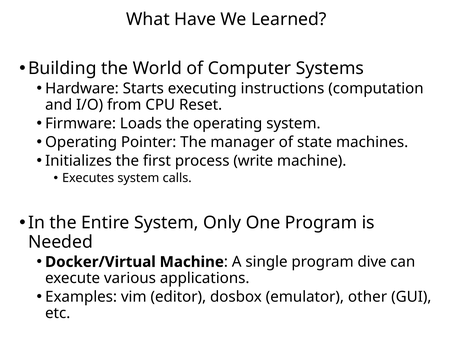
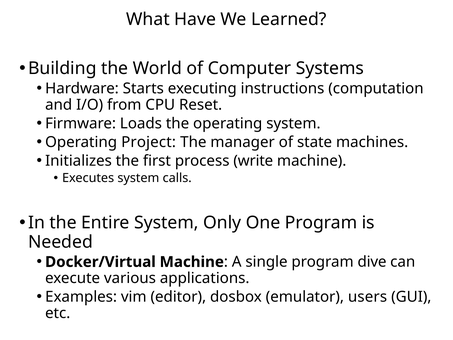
Pointer: Pointer -> Project (149, 142)
other: other -> users (368, 297)
